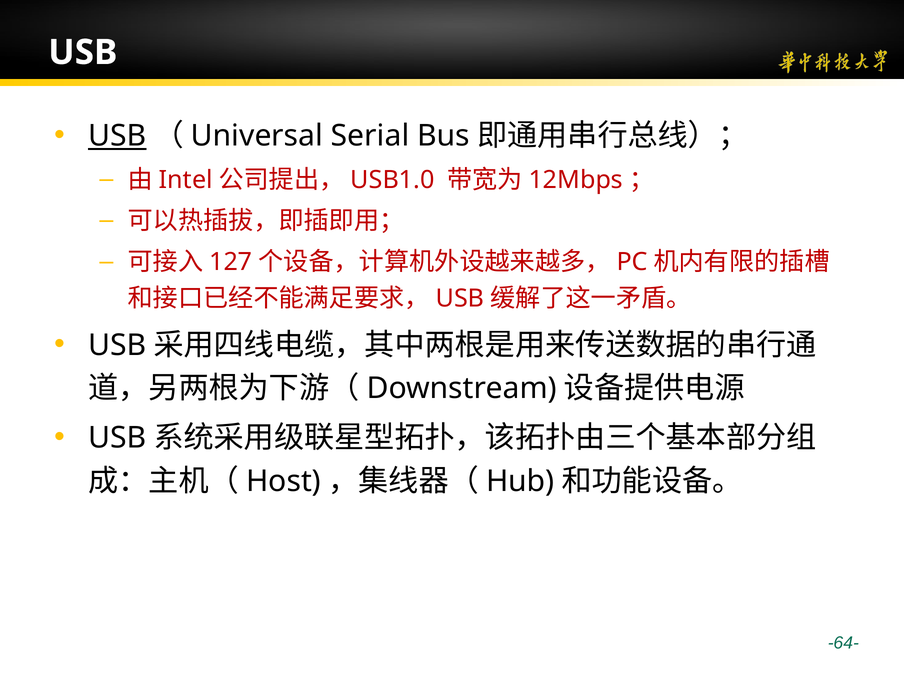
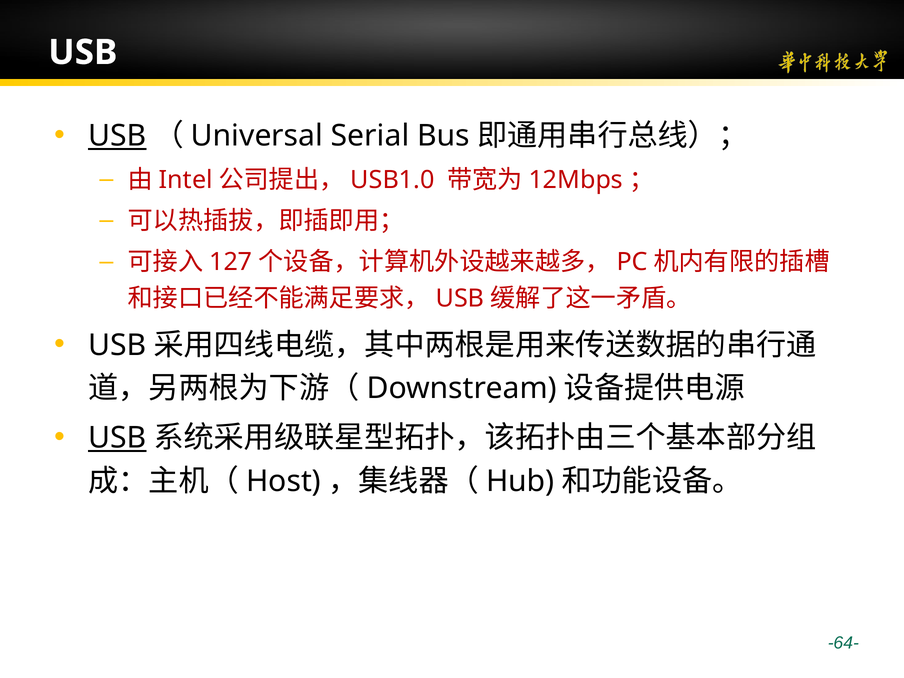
USB underline: none -> present (117, 438)
